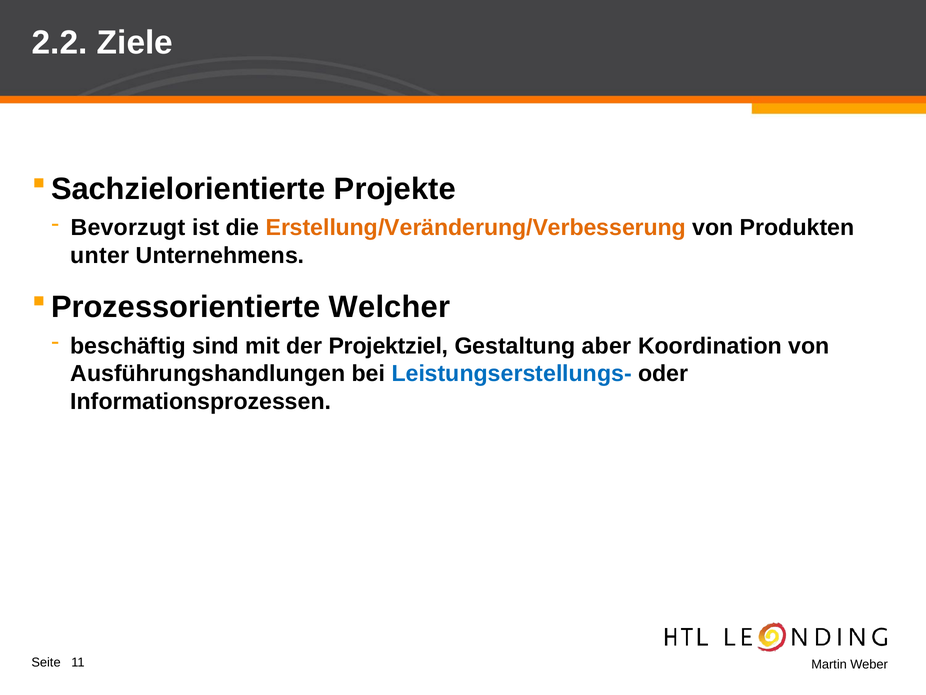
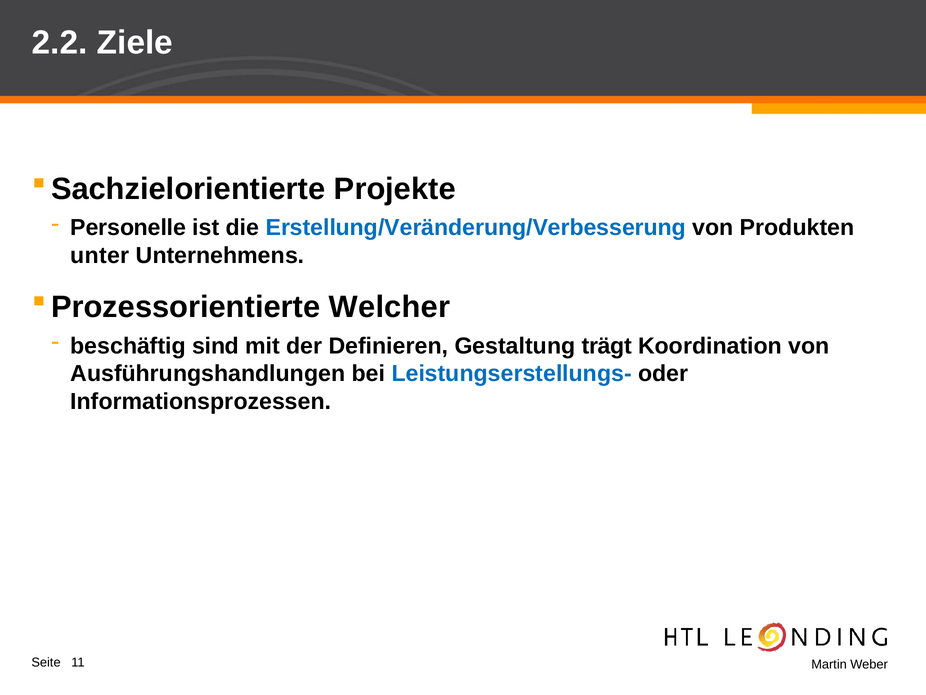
Bevorzugt: Bevorzugt -> Personelle (128, 228)
Erstellung/Veränderung/Verbesserung colour: orange -> blue (476, 228)
Projektziel: Projektziel -> Definieren (388, 346)
aber: aber -> trägt (607, 346)
